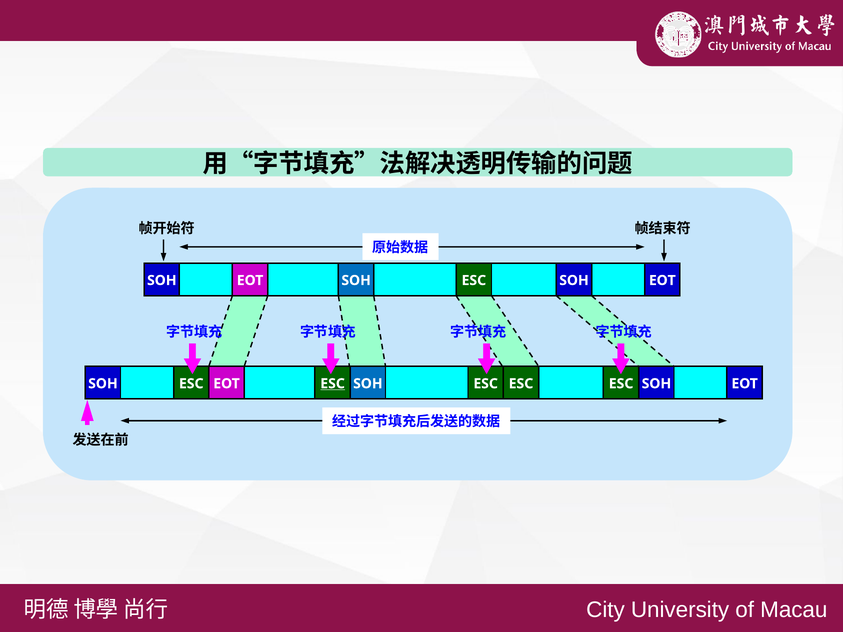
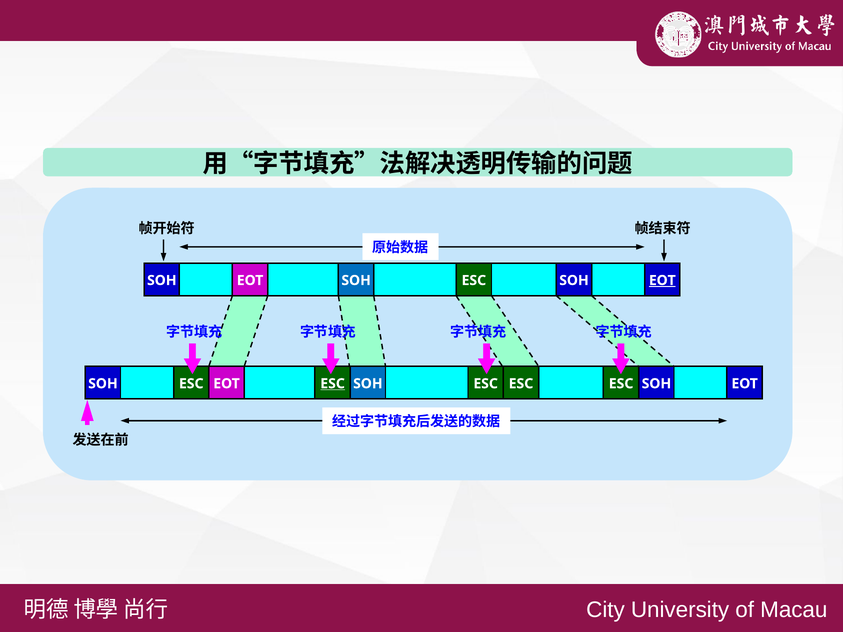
EOT underline: none -> present (662, 281)
